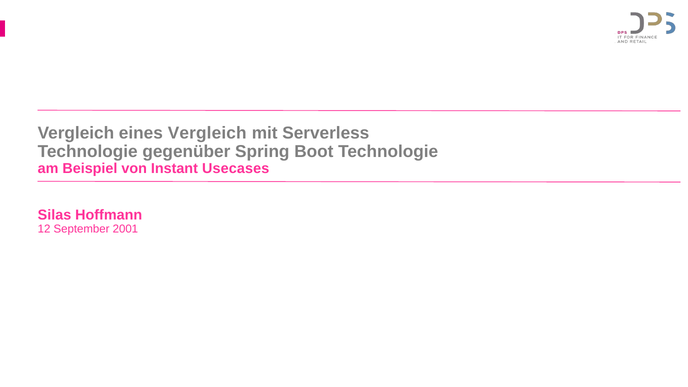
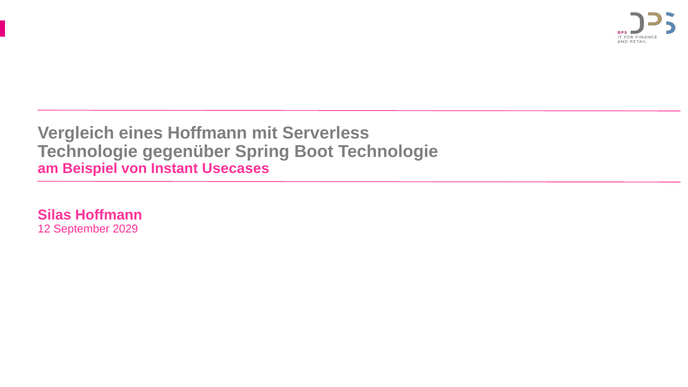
eines Vergleich: Vergleich -> Hoffmann (207, 133)
2001: 2001 -> 2029 (125, 229)
